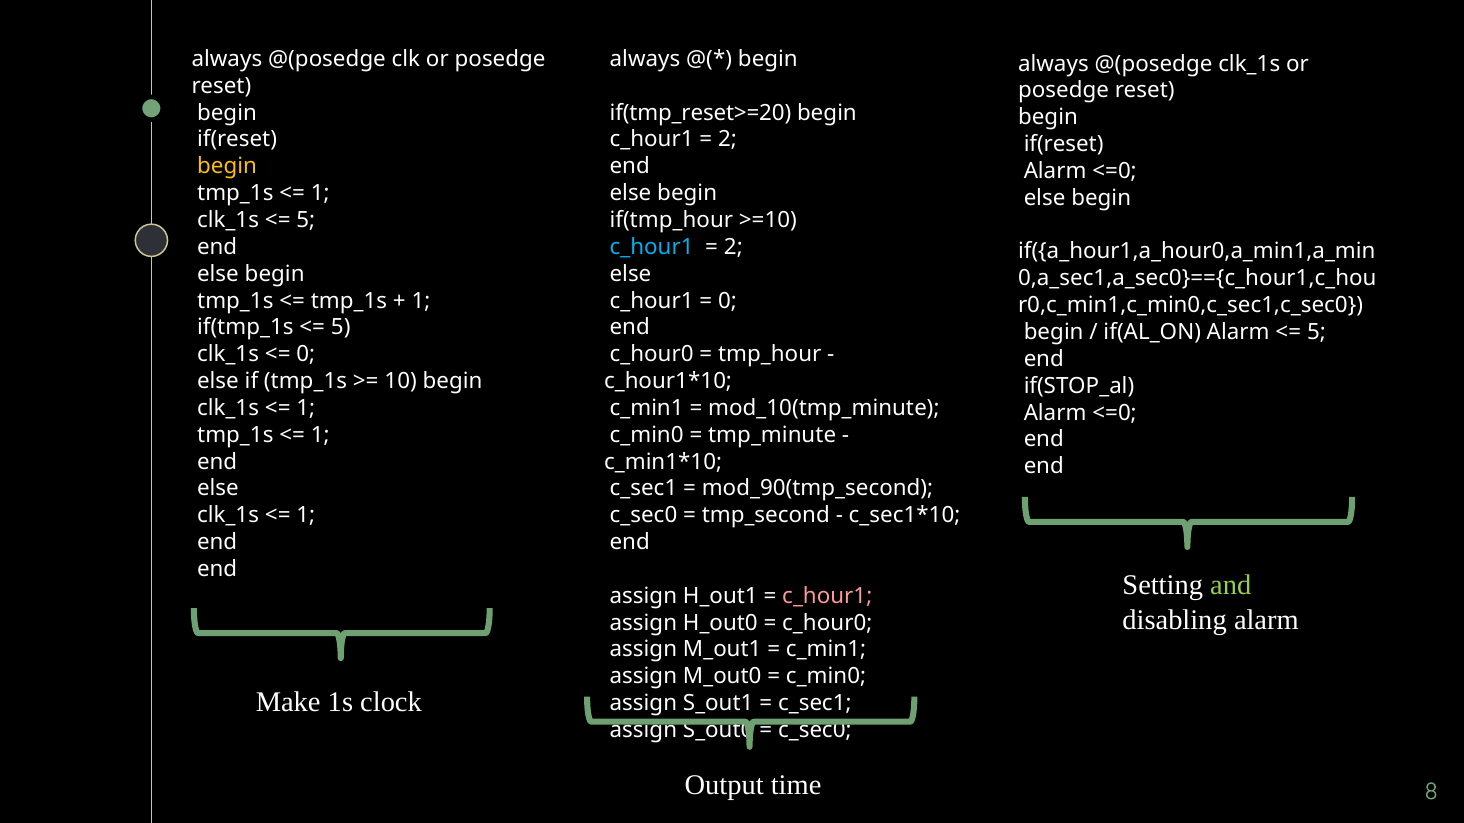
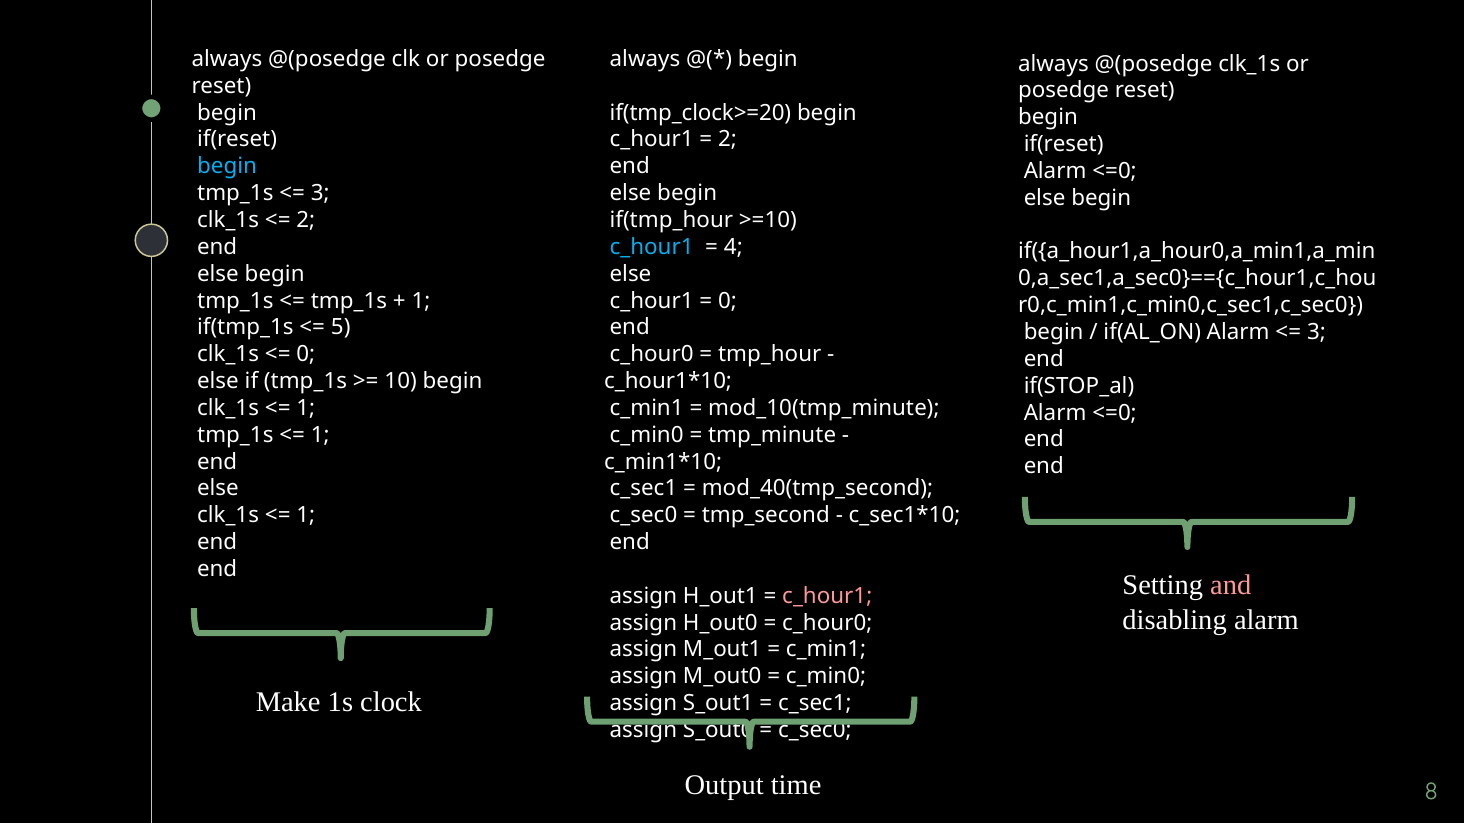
if(tmp_reset>=20: if(tmp_reset>=20 -> if(tmp_clock>=20 (700, 113)
begin colour: yellow -> light blue (227, 167)
1: 1 -> 3 (320, 193)
5: 5 -> 2 (306, 220)
2: 2 -> 4 (733, 247)
5: 5 -> 3 (1316, 332)
mod_90(tmp_second: mod_90(tmp_second -> mod_40(tmp_second (817, 489)
and colour: light green -> pink (1231, 586)
